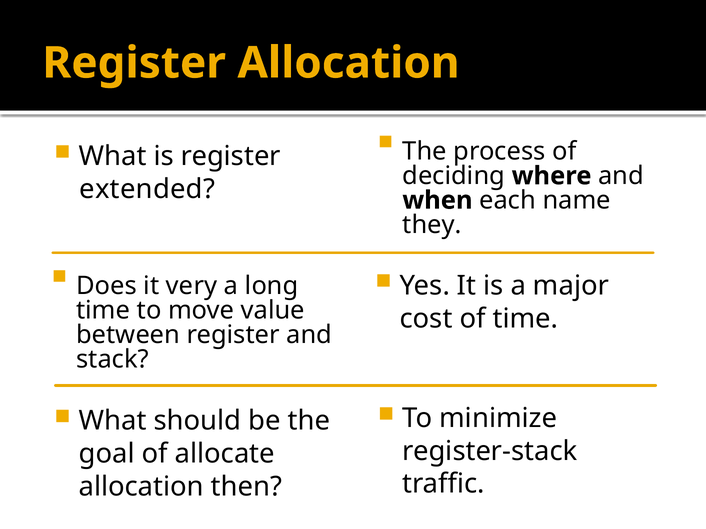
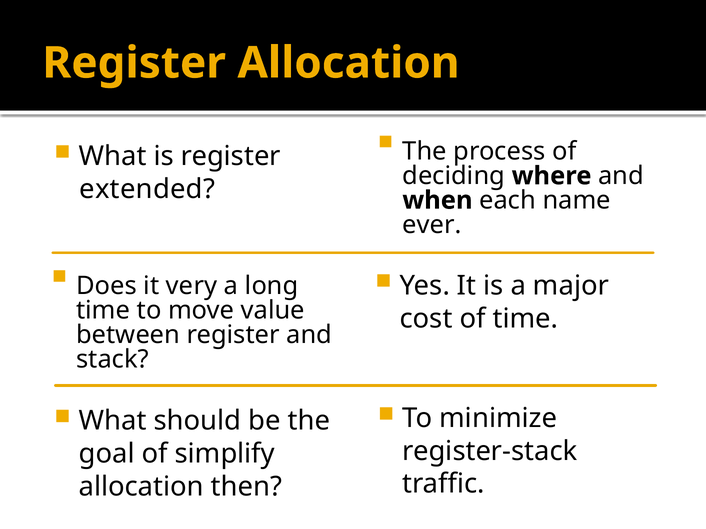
they: they -> ever (432, 225)
allocate: allocate -> simplify (225, 454)
